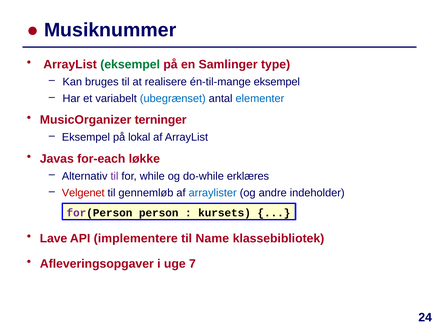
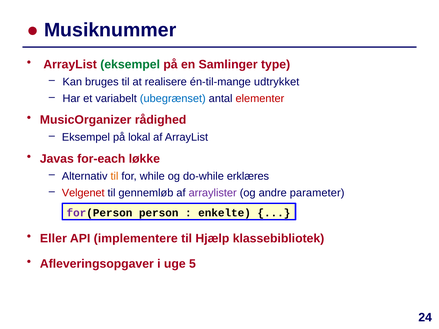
én-til-mange eksempel: eksempel -> udtrykket (277, 82)
elementer colour: blue -> red (260, 99)
terninger: terninger -> rådighed (161, 120)
til colour: purple -> orange (114, 176)
arraylister colour: blue -> purple (213, 193)
indeholder: indeholder -> parameter (317, 193)
kursets: kursets -> enkelte (225, 213)
Lave: Lave -> Eller (53, 239)
Name: Name -> Hjælp (212, 239)
7: 7 -> 5 (192, 264)
